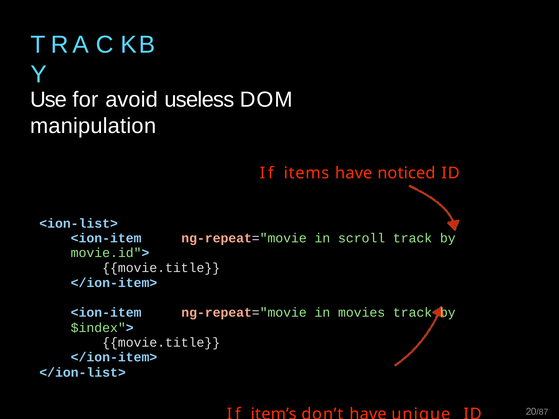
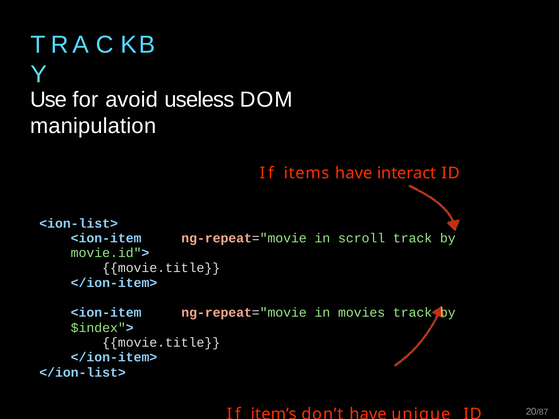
noticed: noticed -> interact (407, 173)
